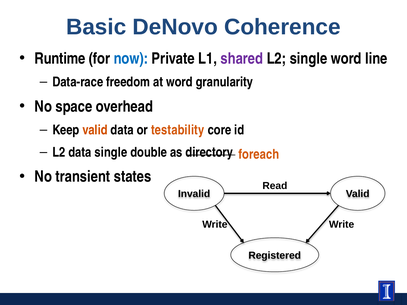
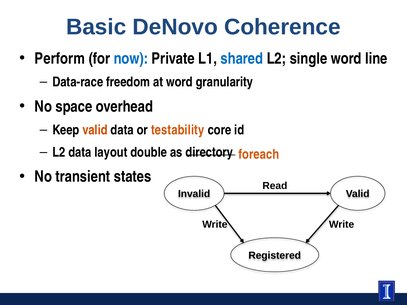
Runtime: Runtime -> Perform (60, 59)
shared colour: purple -> blue (242, 59)
data single: single -> layout (111, 153)
